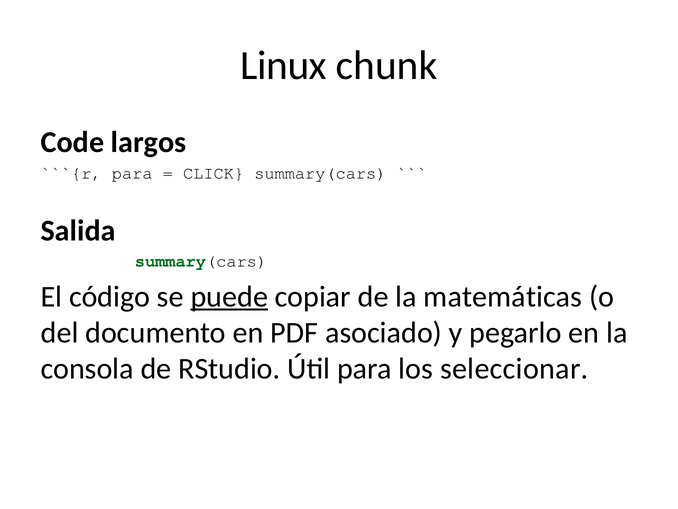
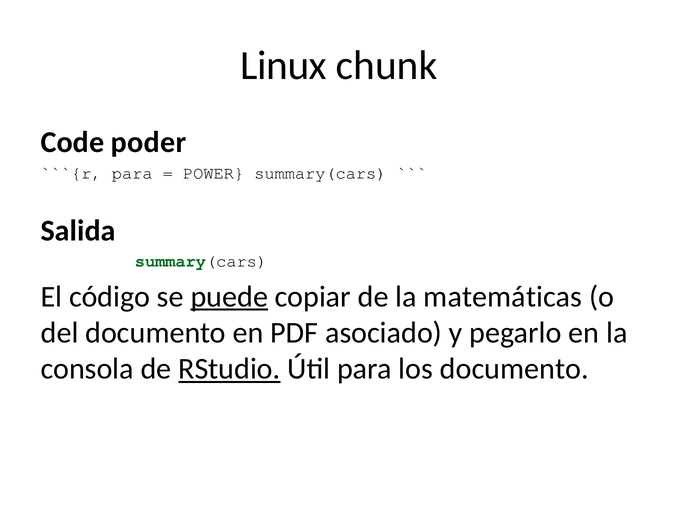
largos: largos -> poder (149, 142)
CLICK: CLICK -> POWER (214, 173)
RStudio underline: none -> present (229, 369)
los seleccionar: seleccionar -> documento (514, 369)
